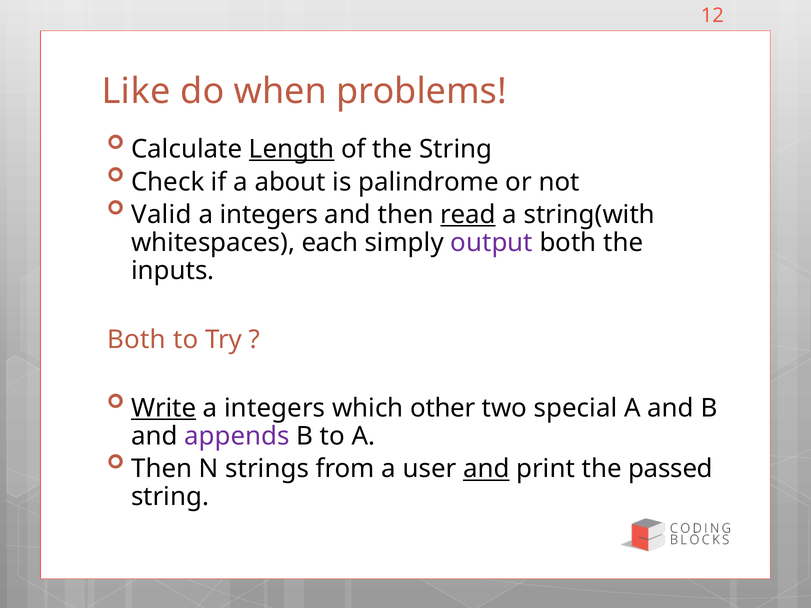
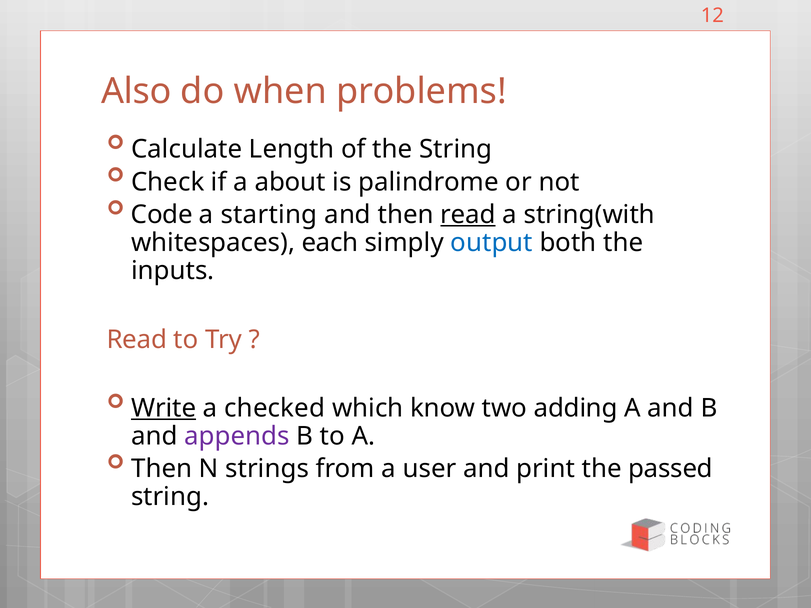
Like: Like -> Also (136, 92)
Length underline: present -> none (292, 149)
Valid: Valid -> Code (162, 215)
integers: integers -> starting (269, 215)
output colour: purple -> blue (492, 243)
Both: Both -> Read (137, 340)
integers: integers -> checked (275, 408)
other: other -> know (443, 408)
special: special -> adding (576, 408)
and underline: present -> none (486, 469)
